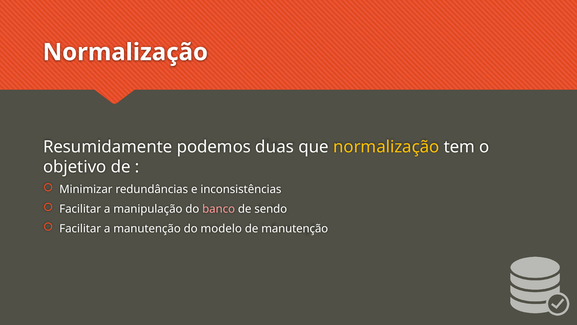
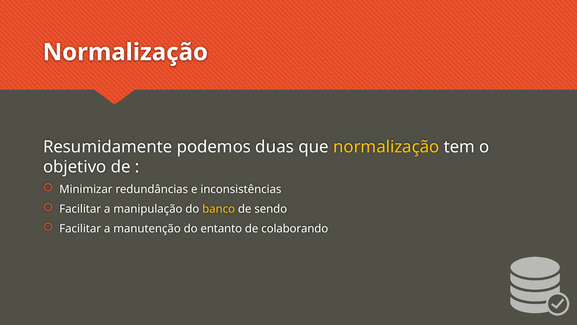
banco colour: pink -> yellow (219, 209)
modelo: modelo -> entanto (221, 228)
de manutenção: manutenção -> colaborando (295, 228)
